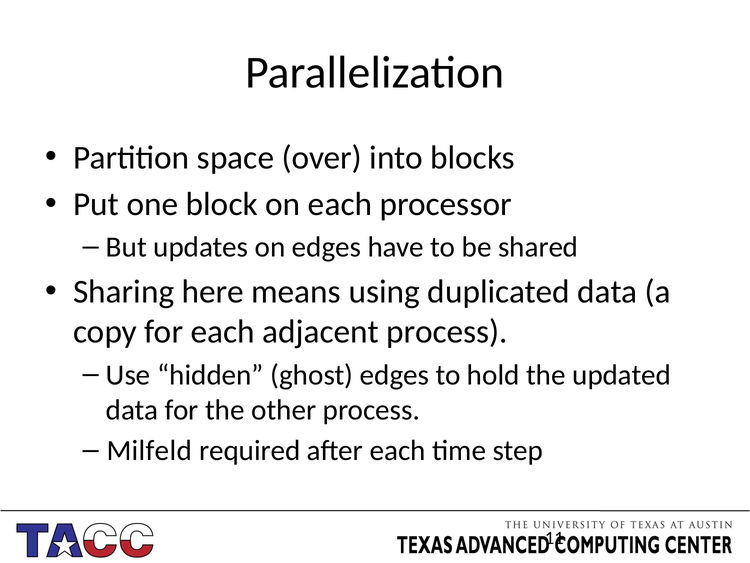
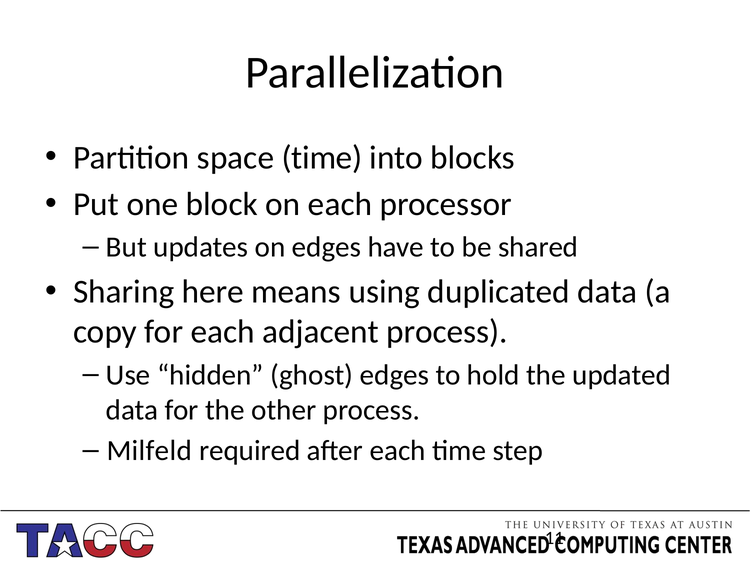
space over: over -> time (322, 157)
